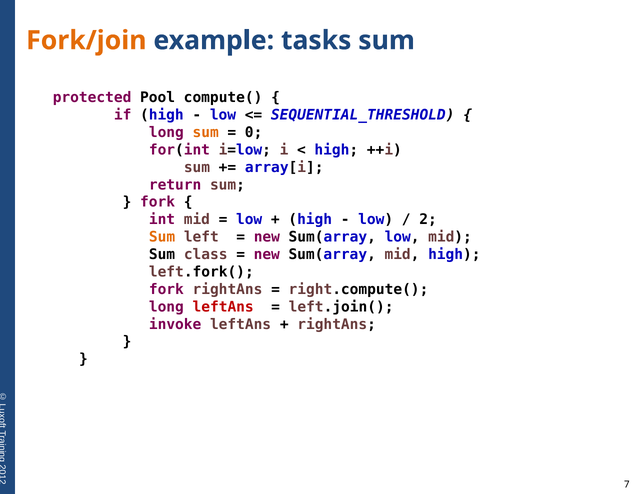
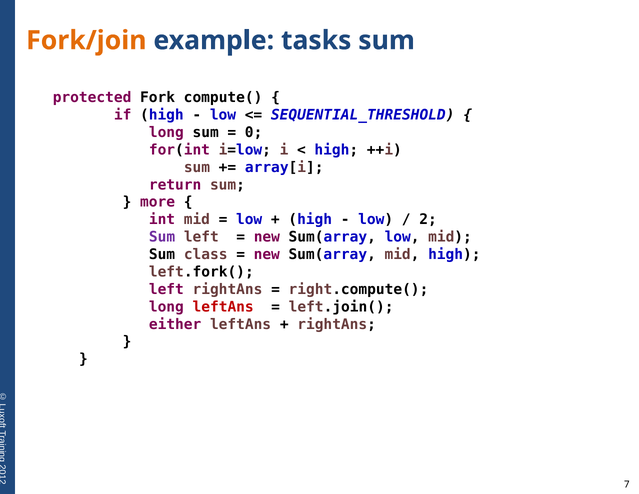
Pool: Pool -> Fork (158, 98)
sum colour: orange -> black (206, 132)
fork: fork -> more (158, 202)
Sum colour: orange -> purple (162, 237)
fork: fork -> left (166, 289)
invoke: invoke -> either (175, 324)
